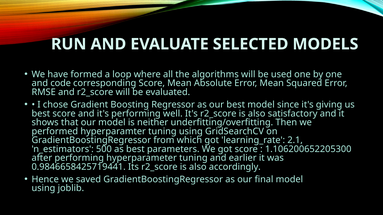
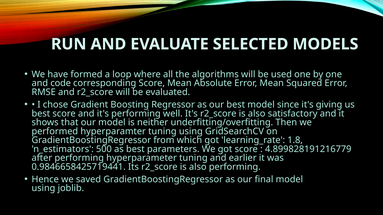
2.1: 2.1 -> 1.8 (295, 140)
1.106200652205300: 1.106200652205300 -> 4.899828191216779 (308, 149)
also accordingly: accordingly -> performing (235, 167)
